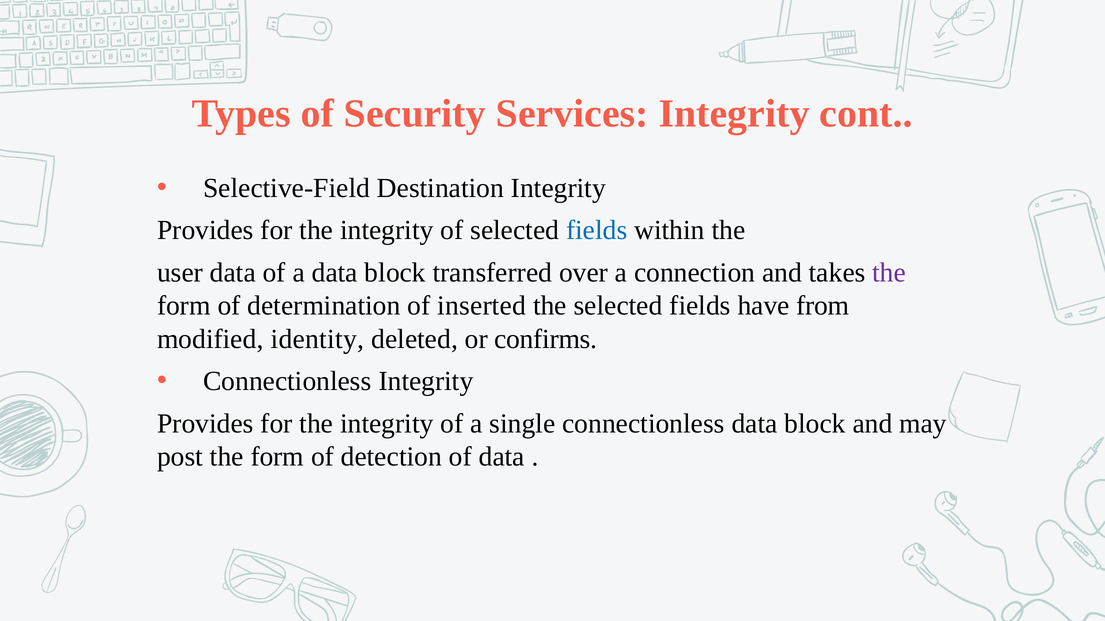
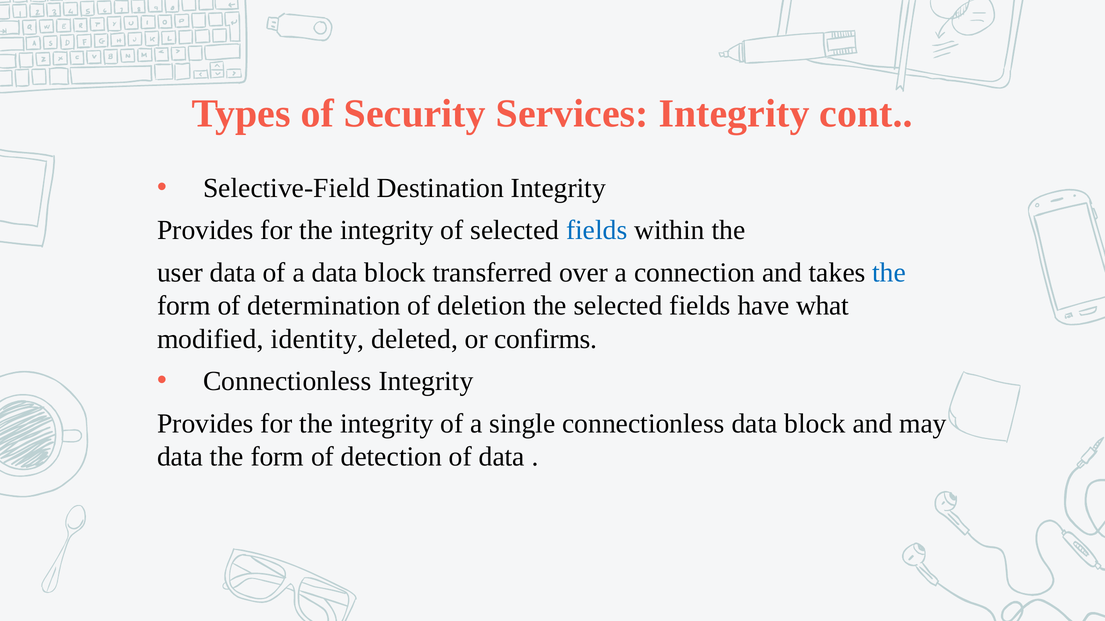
the colour: purple -> blue (889, 273)
inserted: inserted -> deletion (482, 306)
from: from -> what (823, 306)
post: post -> data (180, 457)
